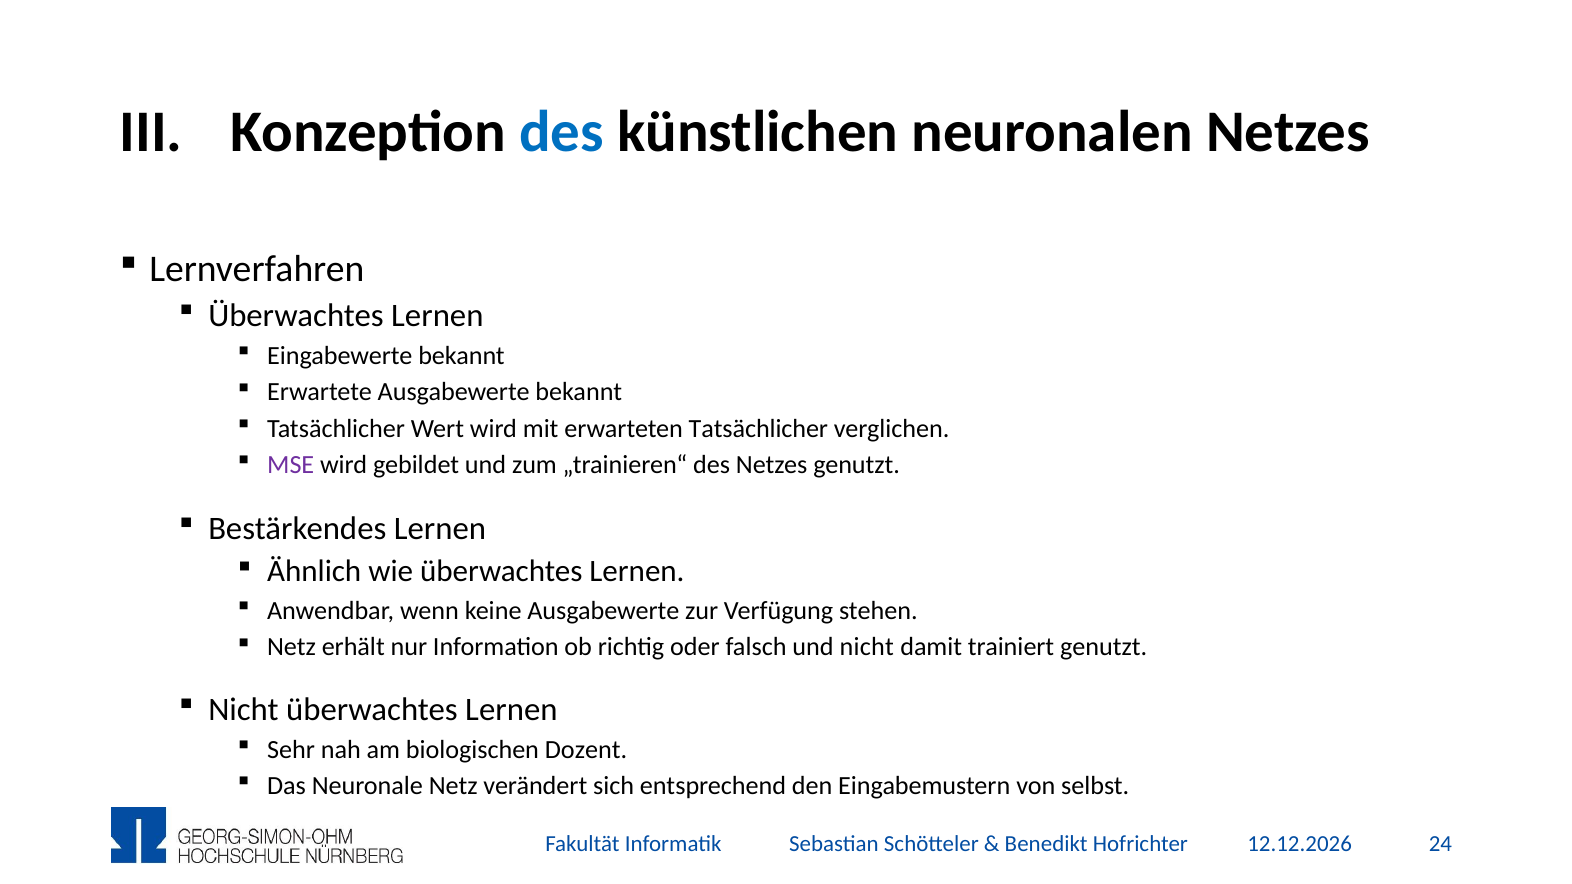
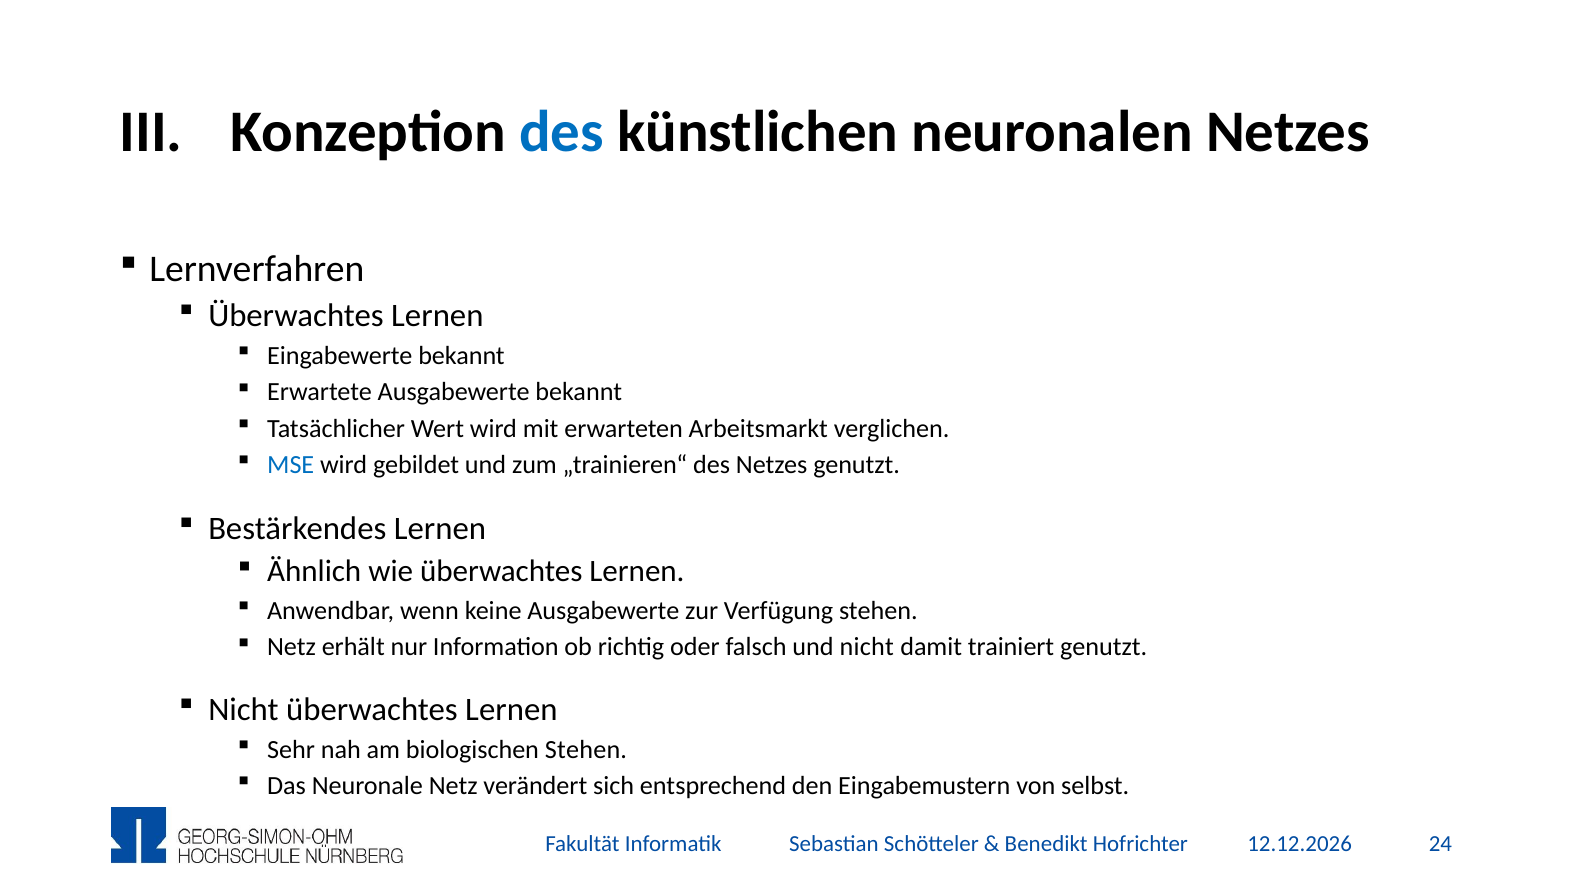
erwarteten Tatsächlicher: Tatsächlicher -> Arbeitsmarkt (758, 429)
MSE colour: purple -> blue (291, 465)
biologischen Dozent: Dozent -> Stehen (586, 750)
